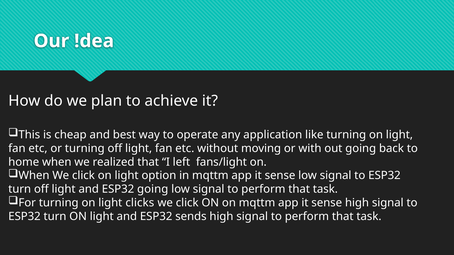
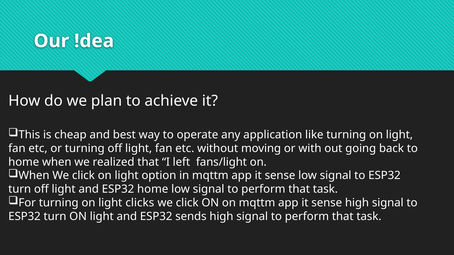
ESP32 going: going -> home (153, 189)
